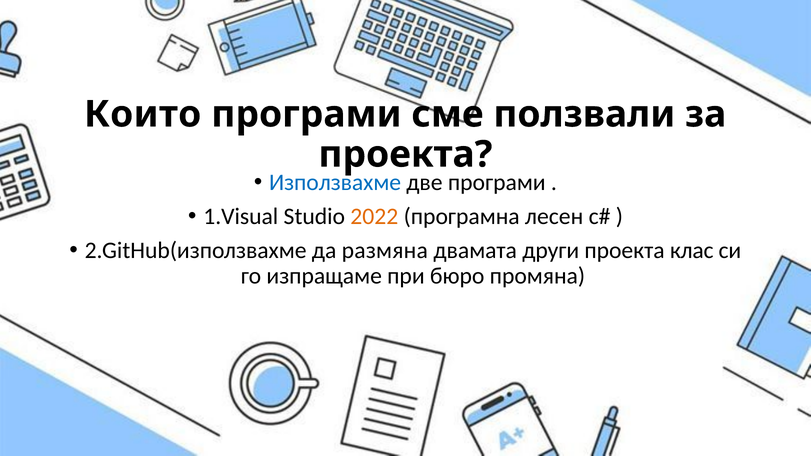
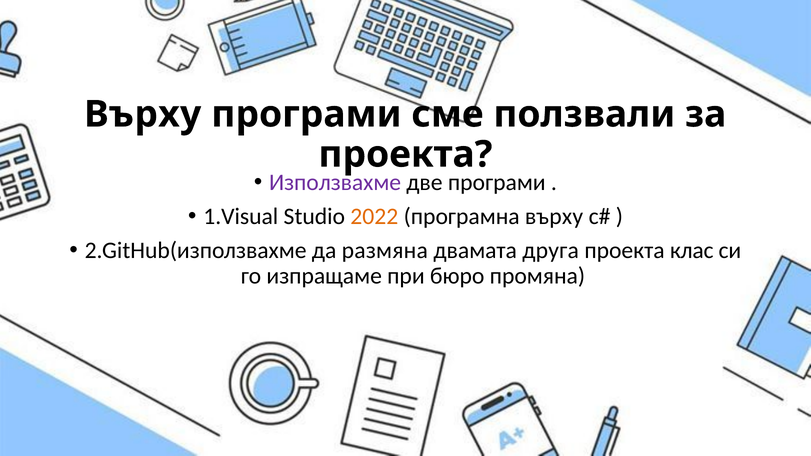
Които: Които -> Върху (143, 114)
Използвахме colour: blue -> purple (335, 182)
програмна лесен: лесен -> върху (554, 216)
други: други -> друга (551, 250)
